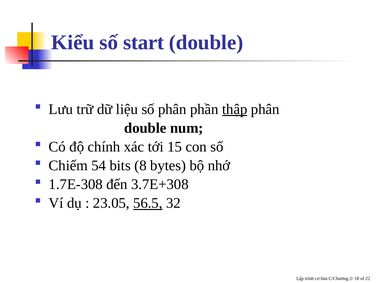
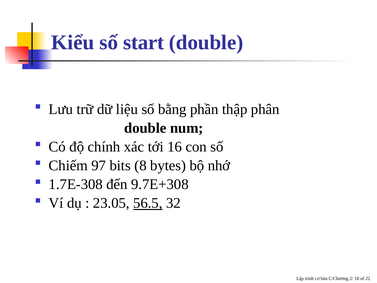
số phân: phân -> bằng (172, 109)
thập underline: present -> none (235, 109)
15: 15 -> 16 (175, 147)
54: 54 -> 97 (99, 165)
3.7E+308: 3.7E+308 -> 9.7E+308 (160, 184)
